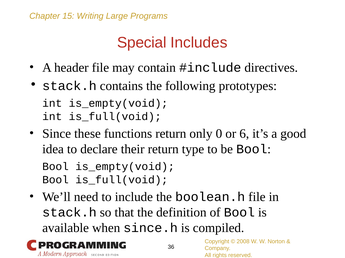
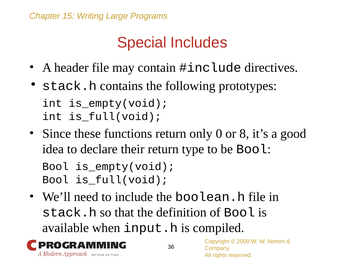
6: 6 -> 8 (244, 134)
since.h: since.h -> input.h (151, 228)
